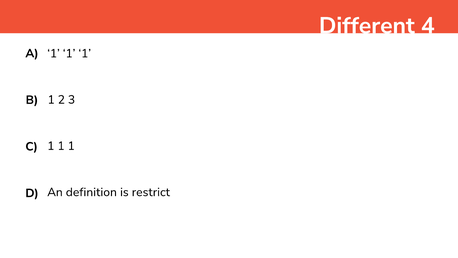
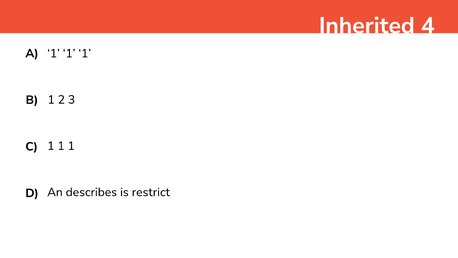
Different: Different -> Inherited (367, 26)
definition: definition -> describes (91, 192)
